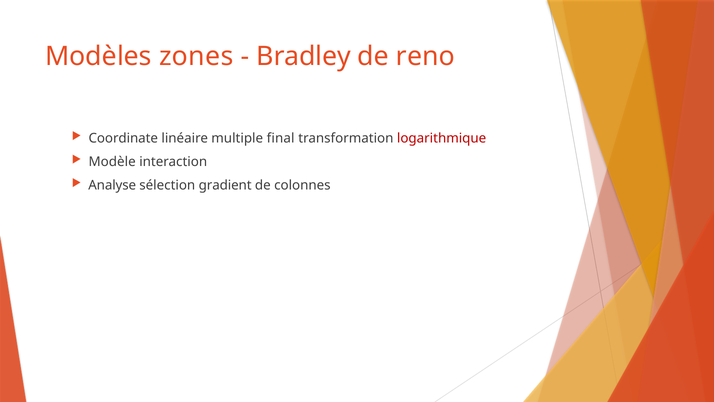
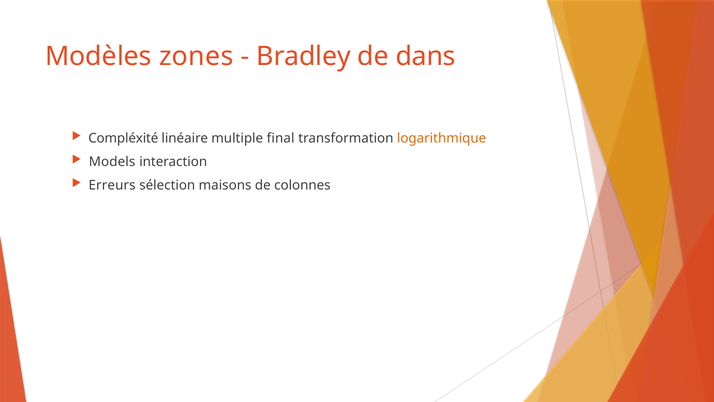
reno: reno -> dans (426, 56)
Coordinate: Coordinate -> Compléxité (123, 138)
logarithmique colour: red -> orange (442, 138)
Modèle: Modèle -> Models (112, 162)
Analyse: Analyse -> Erreurs (112, 185)
gradient: gradient -> maisons (225, 185)
